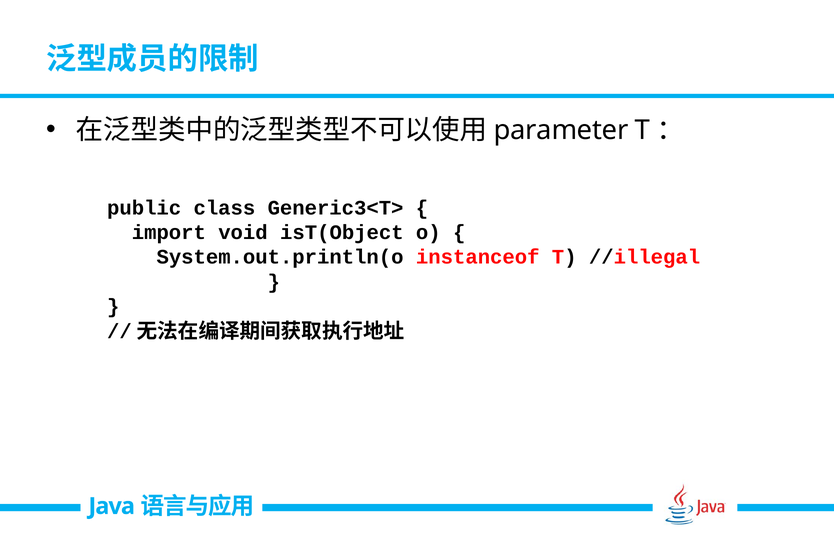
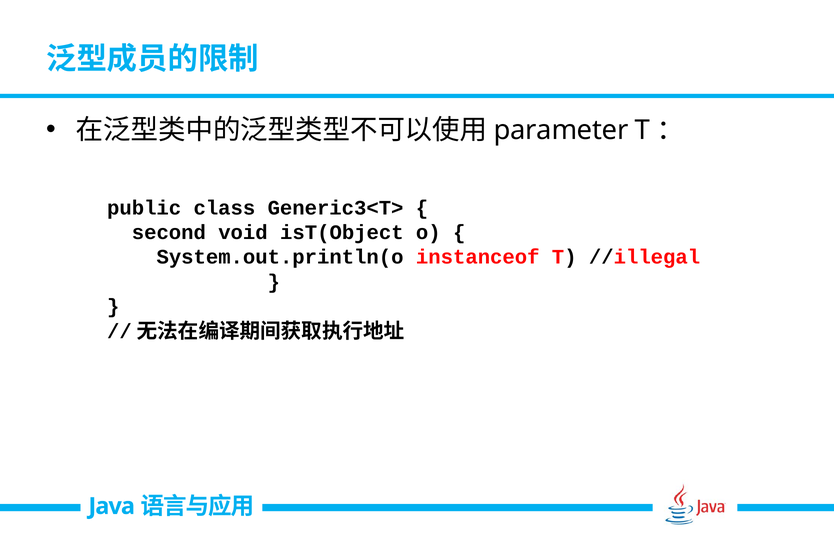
import: import -> second (169, 232)
